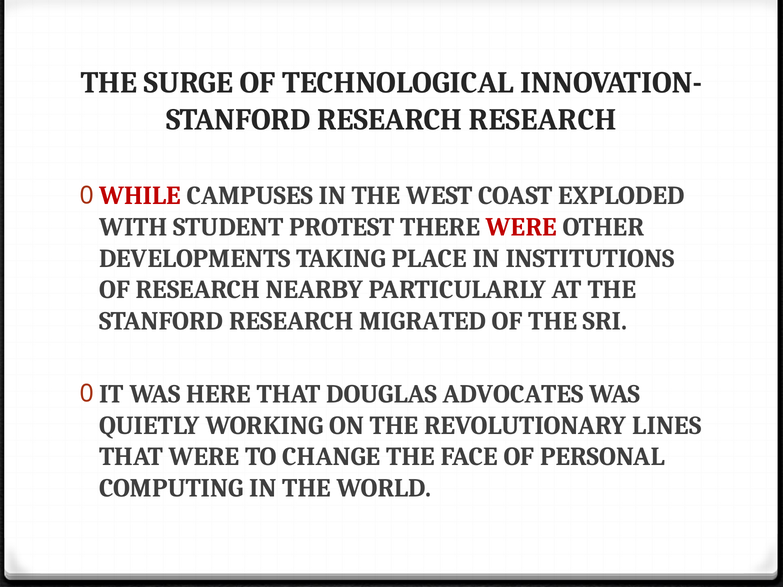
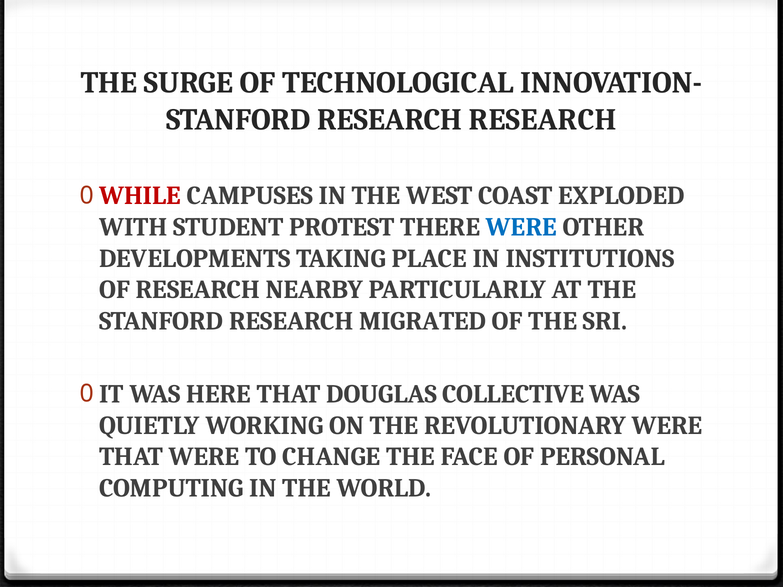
WERE colour: red -> blue (521, 227)
ADVOCATES: ADVOCATES -> COLLECTIVE (513, 394)
REVOLUTIONARY LINES: LINES -> WERE (667, 426)
